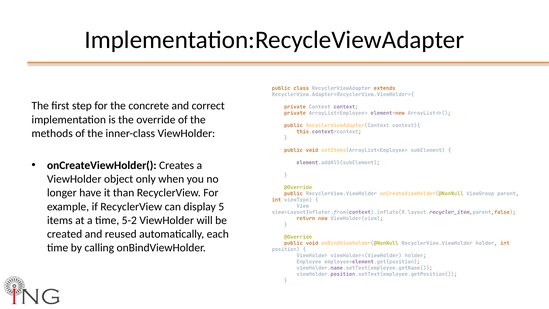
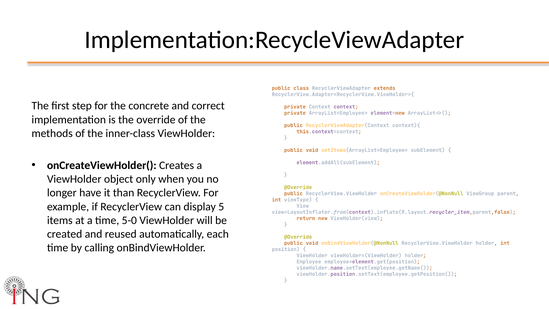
5-2: 5-2 -> 5-0 (129, 220)
